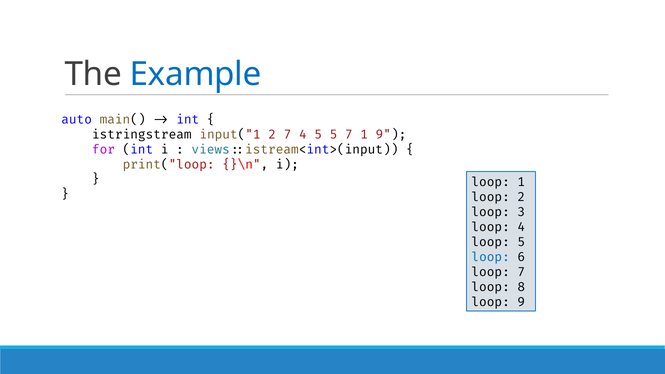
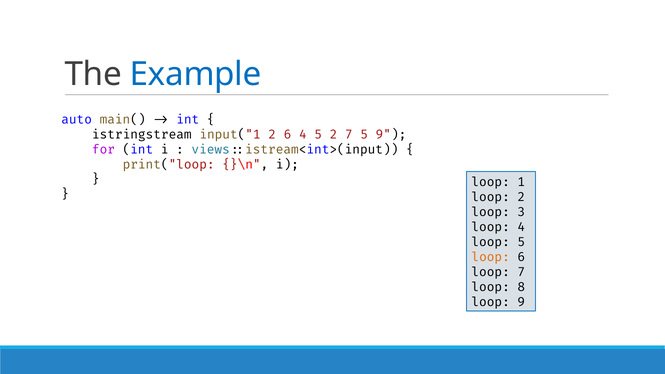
2 7: 7 -> 6 (287, 135)
5 5: 5 -> 2 (334, 135)
7 1: 1 -> 5 (364, 135)
loop colour: blue -> orange (491, 257)
